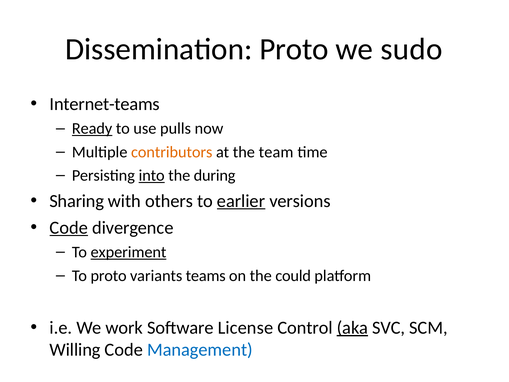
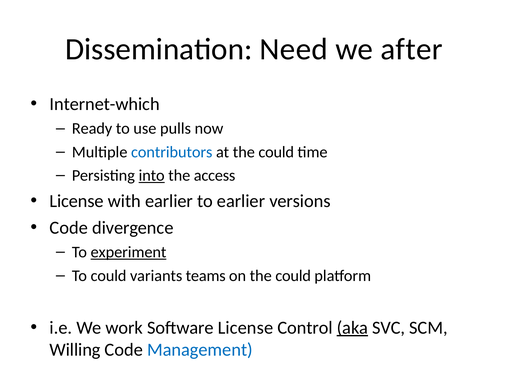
Dissemination Proto: Proto -> Need (294, 49)
sudo: sudo -> after (412, 49)
Internet-teams: Internet-teams -> Internet-which (105, 104)
Ready underline: present -> none (92, 129)
contributors colour: orange -> blue (172, 152)
at the team: team -> could (276, 152)
during: during -> access (215, 175)
Sharing: Sharing -> License (77, 201)
with others: others -> earlier (169, 201)
earlier underline: present -> none (241, 201)
Code underline: present -> none (69, 227)
To proto: proto -> could (109, 276)
